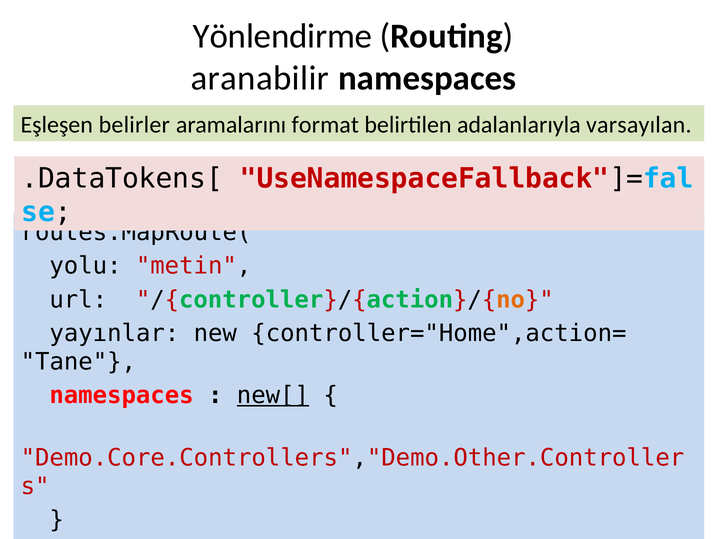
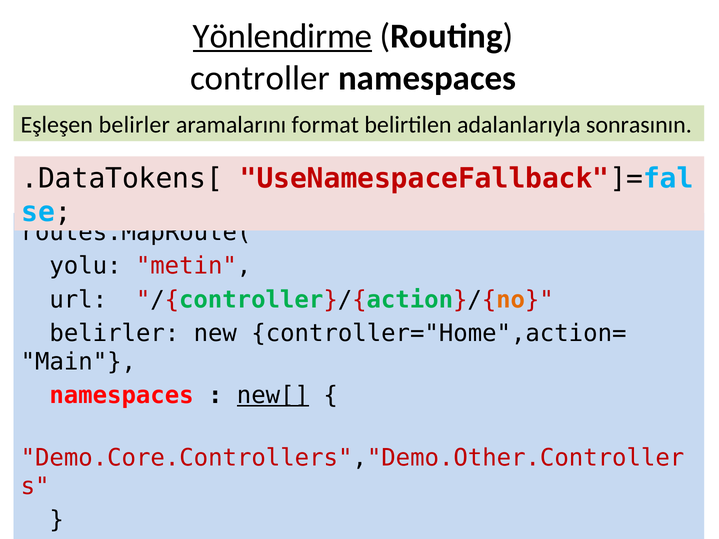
Yönlendirme underline: none -> present (283, 36)
aranabilir: aranabilir -> controller (260, 78)
varsayılan: varsayılan -> sonrasının (639, 125)
yayınlar: yayınlar -> belirler (114, 333)
Tane: Tane -> Main (78, 362)
